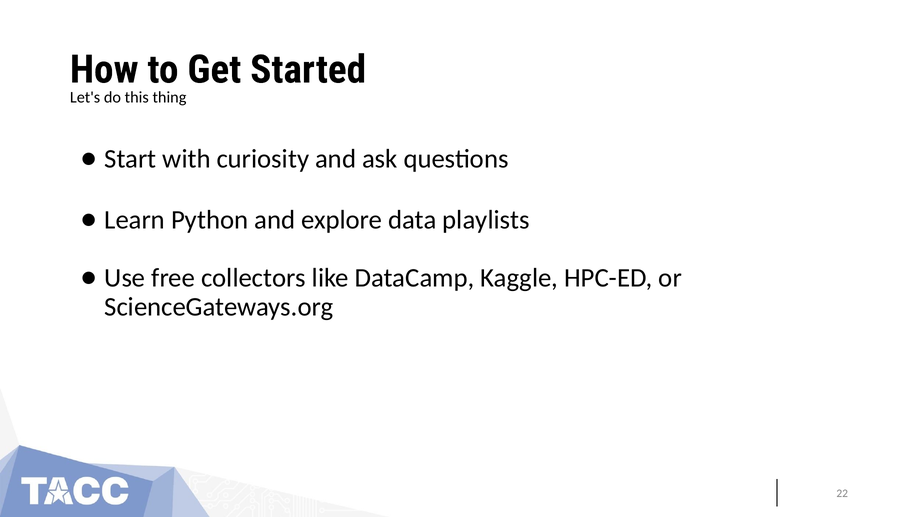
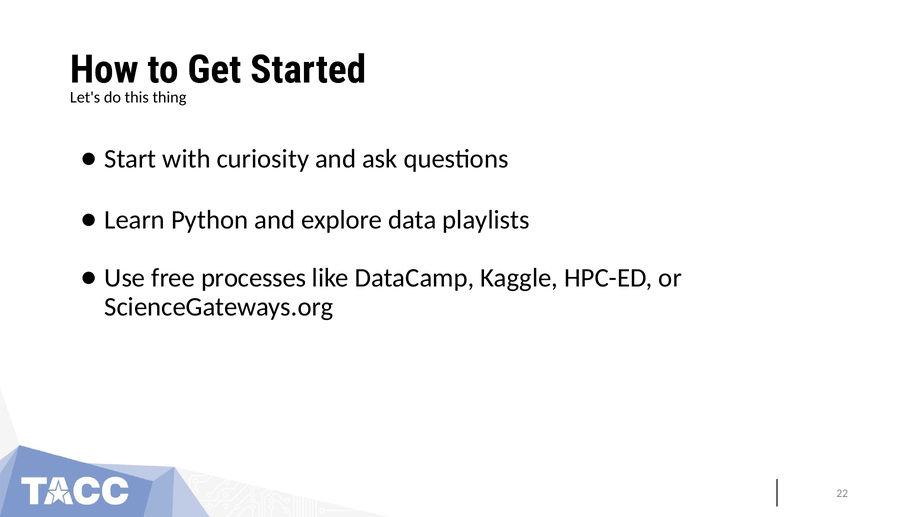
collectors: collectors -> processes (254, 278)
